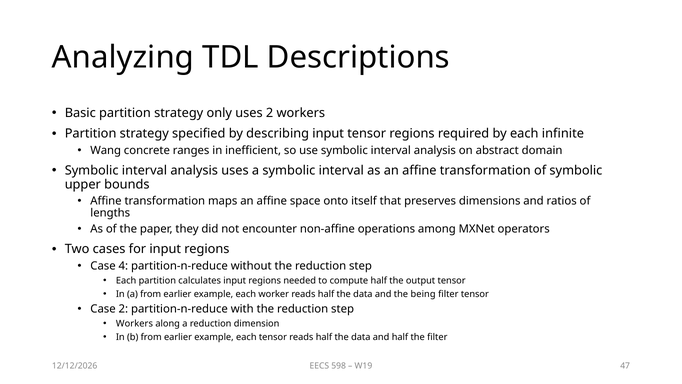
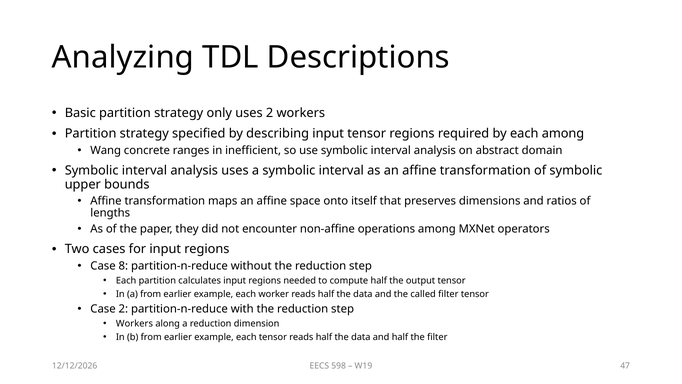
each infinite: infinite -> among (563, 134)
4: 4 -> 8 (123, 266)
being: being -> called (423, 294)
